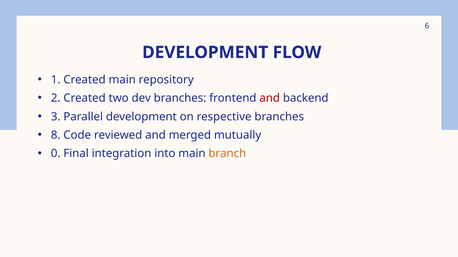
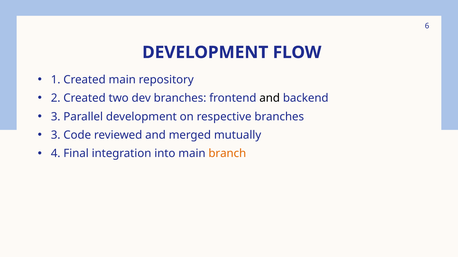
and colour: red -> black (270, 98)
8: 8 -> 3 (56, 135)
0: 0 -> 4 (56, 154)
